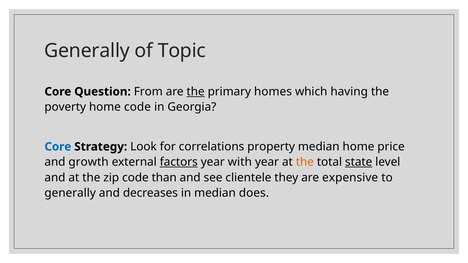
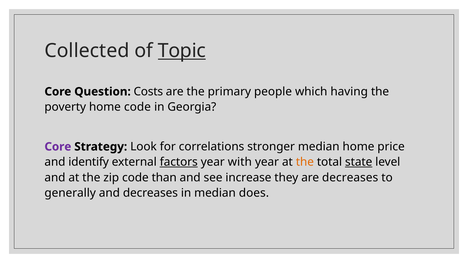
Generally: Generally -> Collected (87, 51)
Topic underline: none -> present (182, 51)
From: From -> Costs (148, 92)
the underline: present -> none (196, 92)
homes: homes -> people (273, 92)
Core colour: blue -> purple (58, 147)
property: property -> stronger (271, 147)
growth: growth -> identify (89, 162)
clientele: clientele -> increase (248, 178)
are expensive: expensive -> decreases (350, 178)
